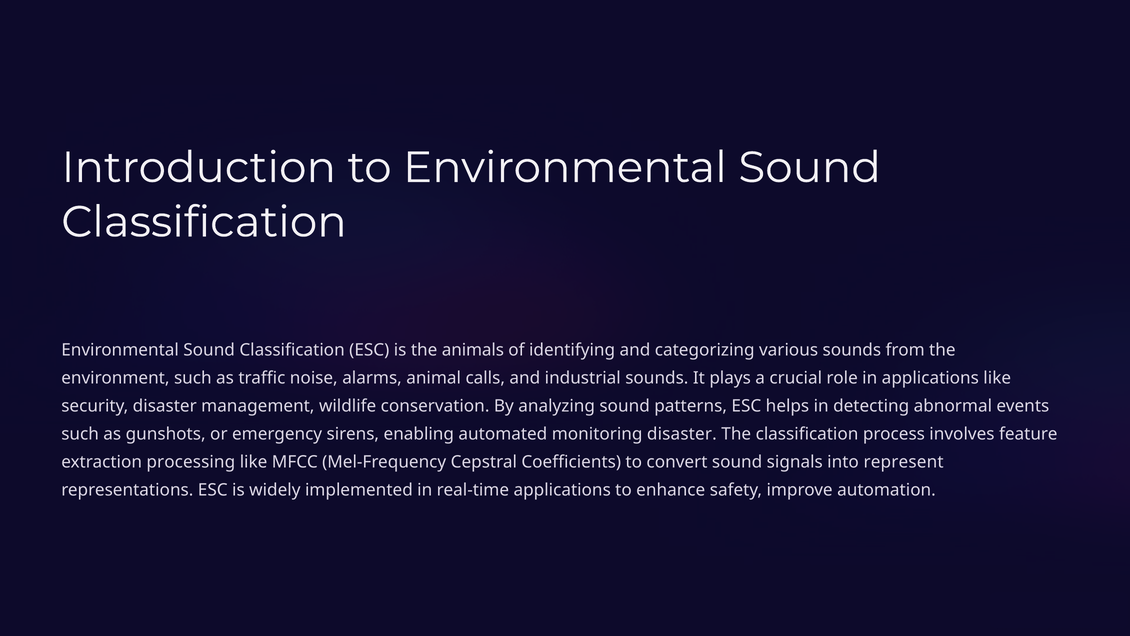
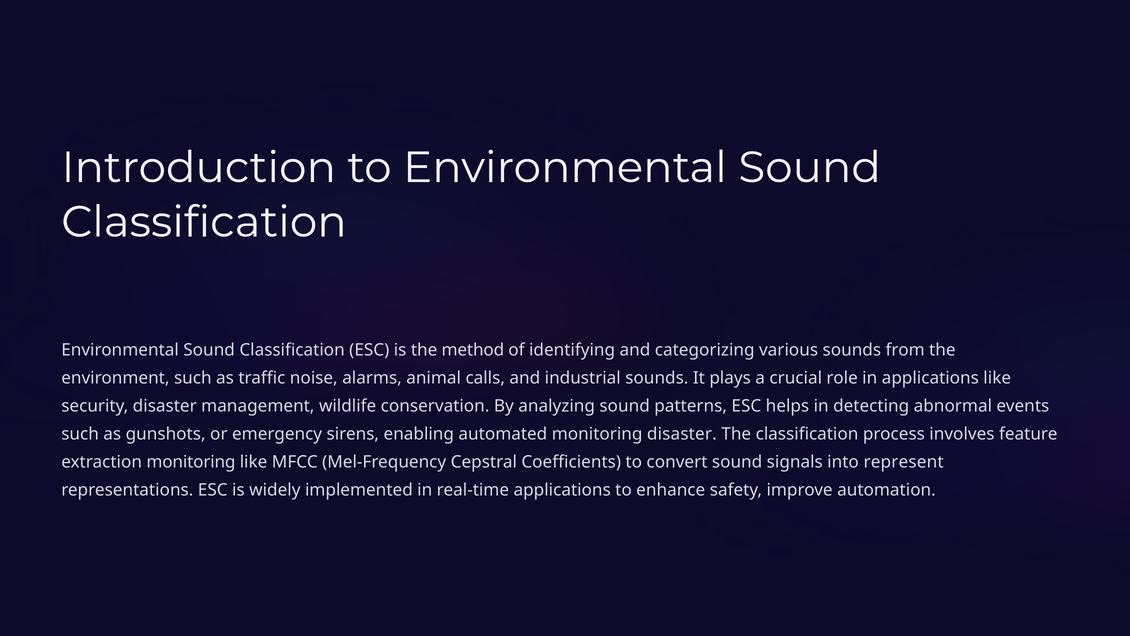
animals: animals -> method (473, 350)
extraction processing: processing -> monitoring (191, 462)
